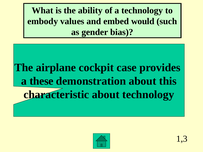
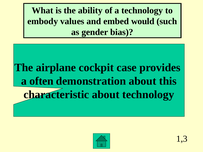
these: these -> often (41, 81)
